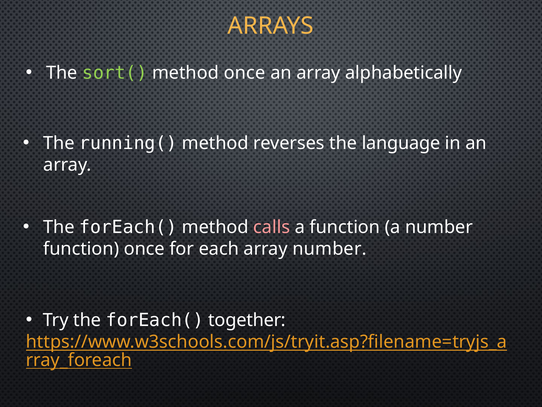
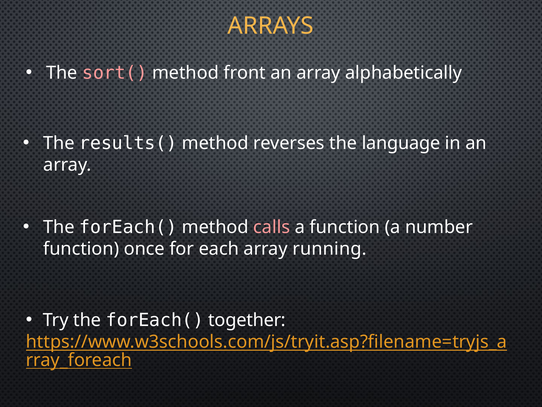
sort( colour: light green -> pink (115, 73)
method once: once -> front (245, 73)
running(: running( -> results( (128, 143)
array number: number -> running (330, 249)
